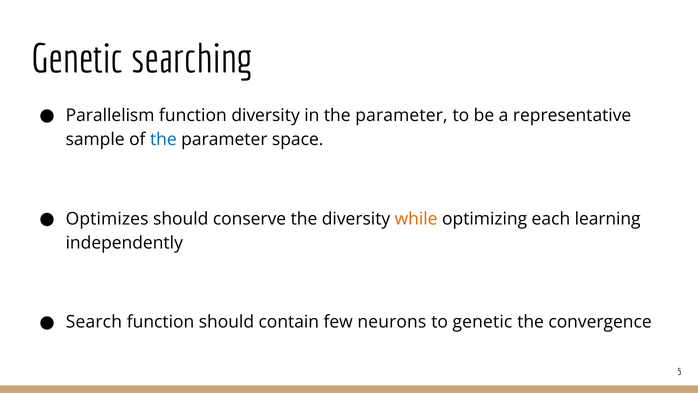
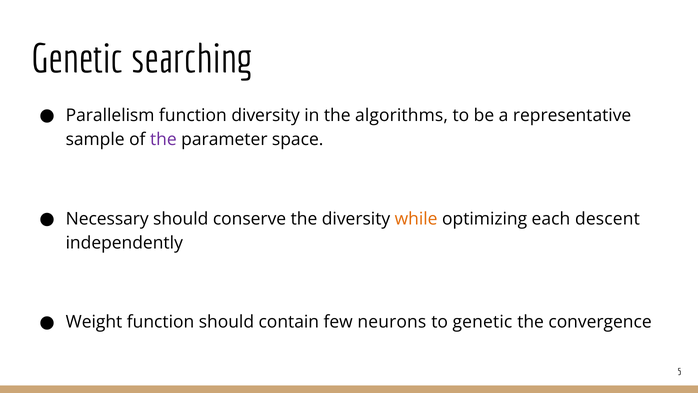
in the parameter: parameter -> algorithms (401, 115)
the colour: blue -> purple (163, 139)
Optimizes: Optimizes -> Necessary (107, 219)
learning: learning -> descent (607, 219)
Search: Search -> Weight (94, 322)
